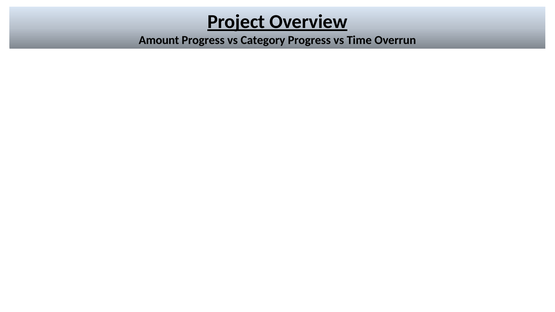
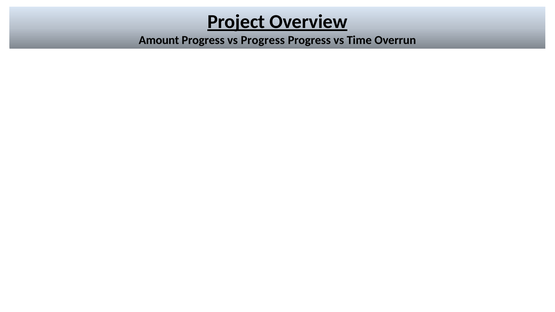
vs Category: Category -> Progress (263, 40)
